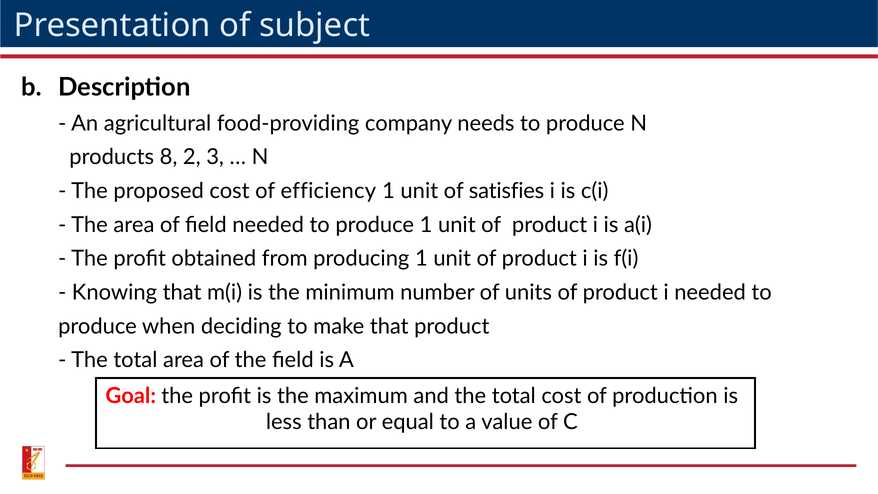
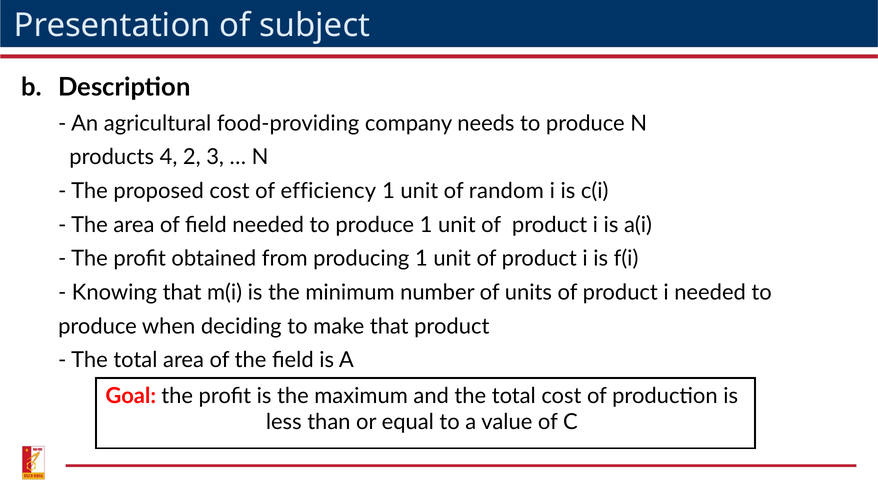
8: 8 -> 4 (168, 157)
satisfies: satisfies -> random (506, 191)
